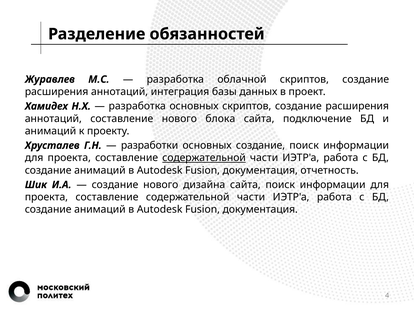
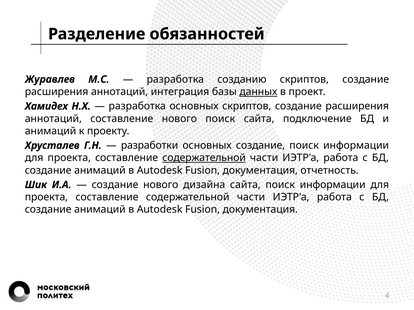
облачной: облачной -> созданию (242, 79)
данных underline: none -> present (258, 92)
нового блока: блока -> поиск (220, 119)
